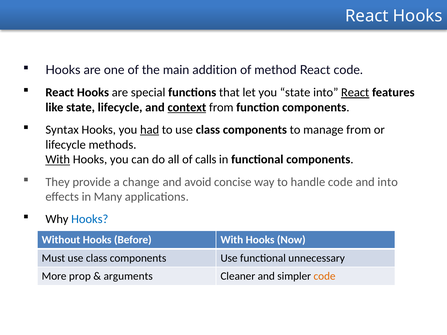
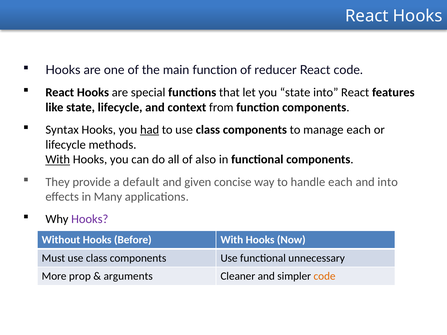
main addition: addition -> function (215, 70)
method: method -> reducer (275, 70)
React underline: present -> none (355, 93)
context underline: present -> none (187, 107)
manage from: from -> each (359, 130)
calls: calls -> also (206, 160)
change: change -> default (141, 182)
avoid: avoid -> given (198, 182)
handle code: code -> each (340, 182)
Hooks colour: blue -> purple (90, 219)
